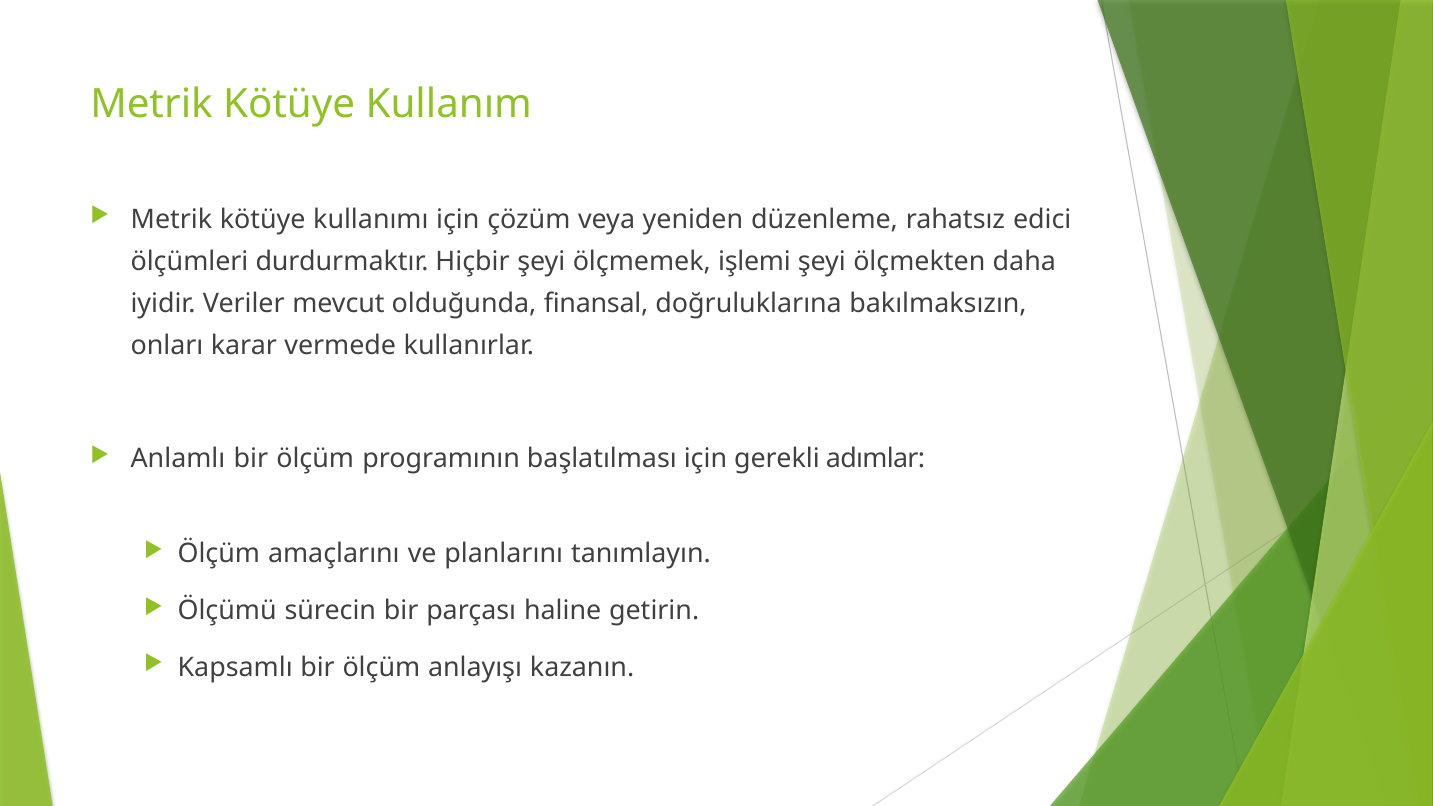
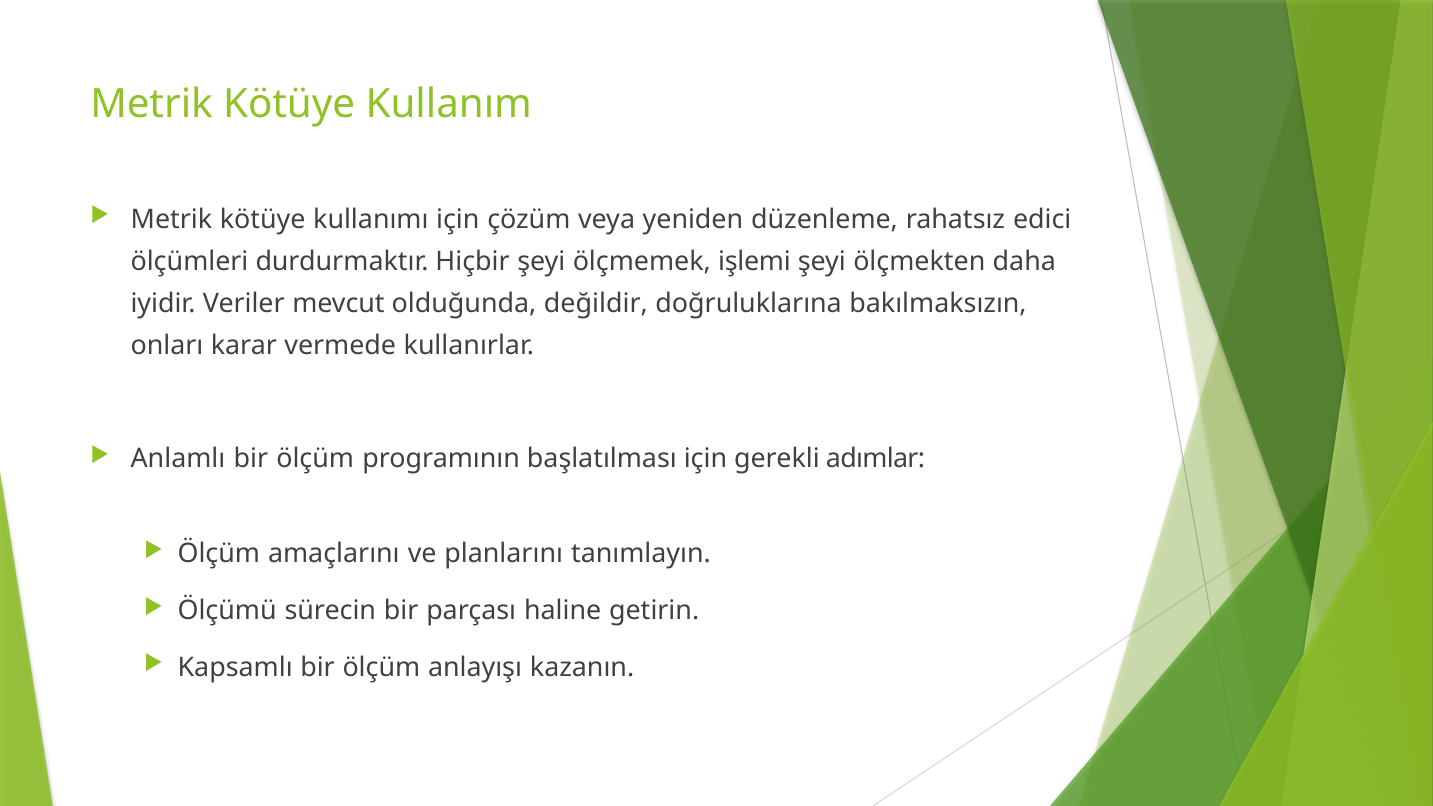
finansal: finansal -> değildir (596, 303)
